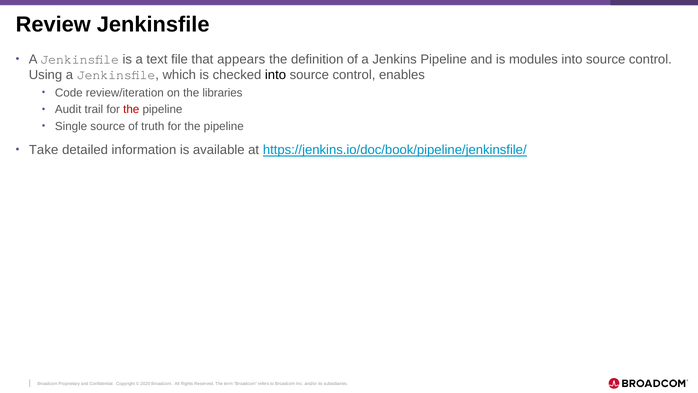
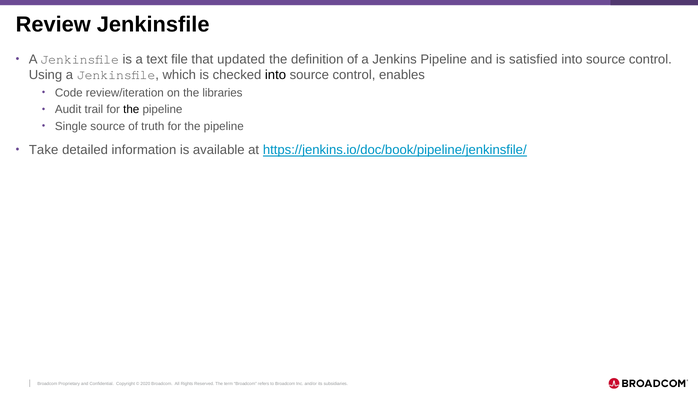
appears: appears -> updated (241, 59)
modules: modules -> satisfied (533, 59)
the colour: red -> black (131, 110)
